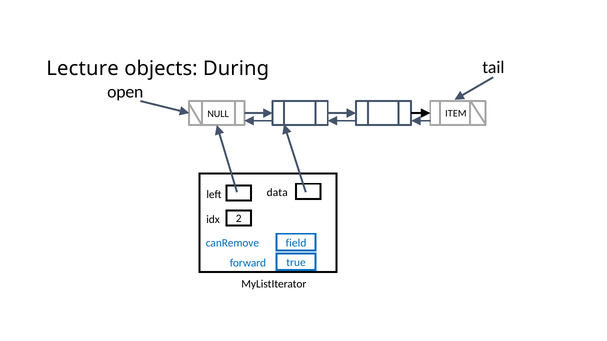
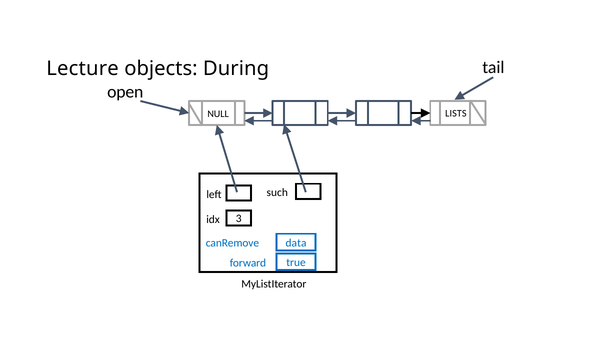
ITEM: ITEM -> LISTS (456, 114)
data: data -> such (277, 193)
2: 2 -> 3 (239, 219)
field: field -> data (296, 243)
